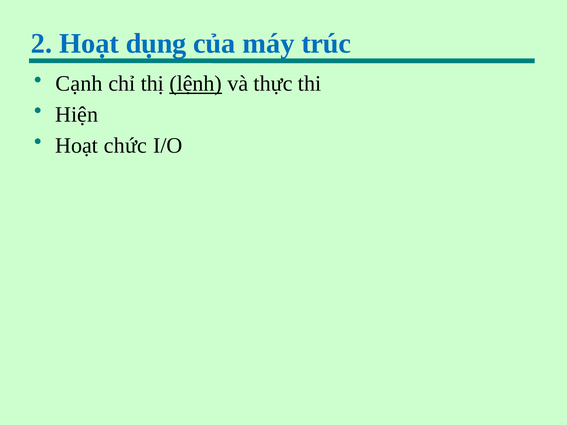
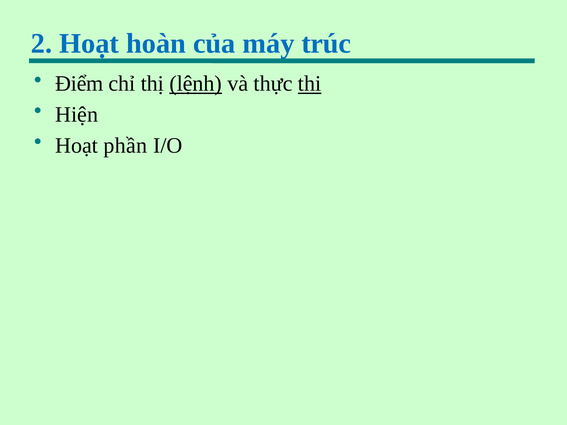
dụng: dụng -> hoàn (156, 44)
Cạnh: Cạnh -> Điểm (79, 84)
thi underline: none -> present (310, 84)
chức: chức -> phần (125, 146)
